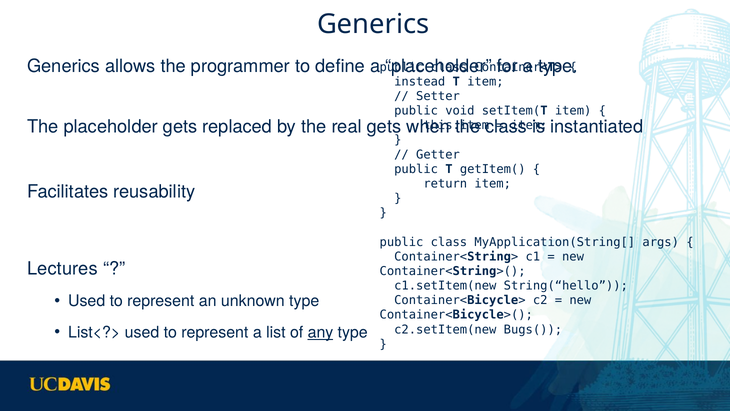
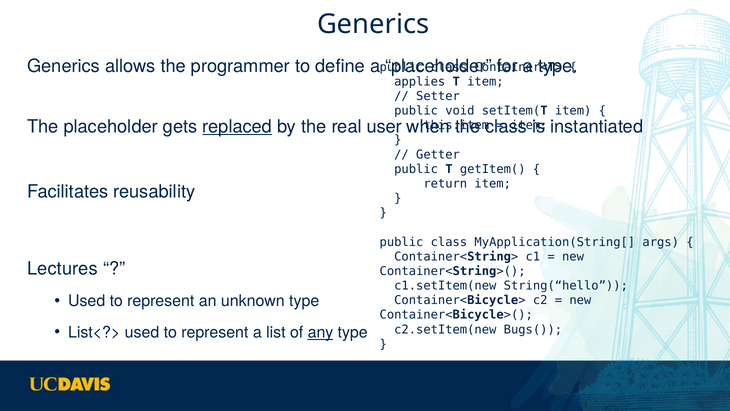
instead: instead -> applies (420, 82)
replaced underline: none -> present (237, 127)
real gets: gets -> user (384, 127)
